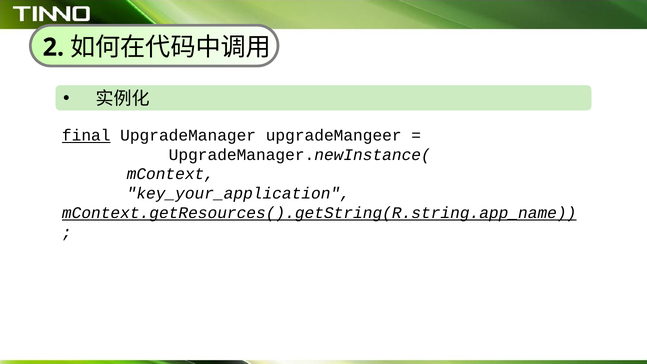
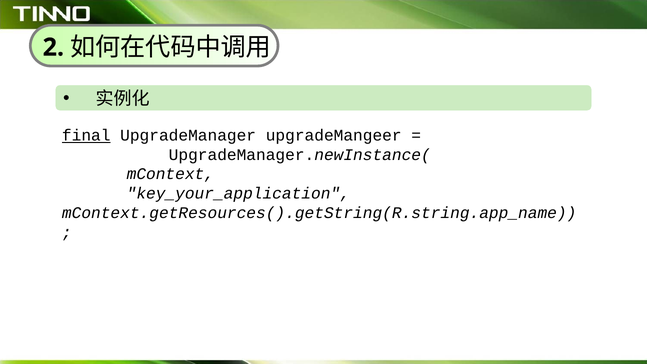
mContext.getResources().getString(R.string.app_name underline: present -> none (319, 213)
